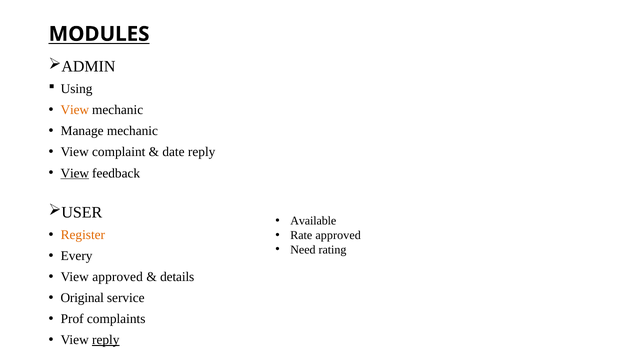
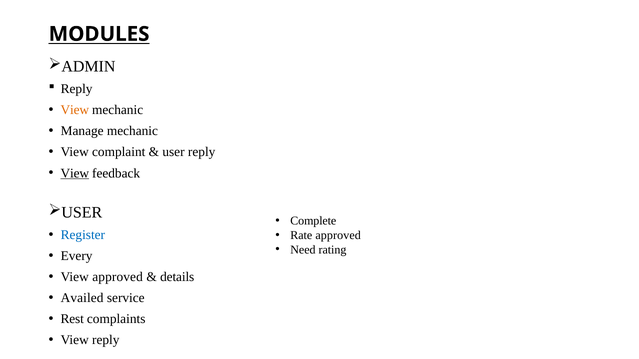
Using: Using -> Reply (77, 89)
date: date -> user (173, 152)
Available: Available -> Complete (313, 221)
Register colour: orange -> blue (83, 235)
Original: Original -> Availed (82, 298)
Prof: Prof -> Rest (72, 319)
reply underline: present -> none (106, 340)
